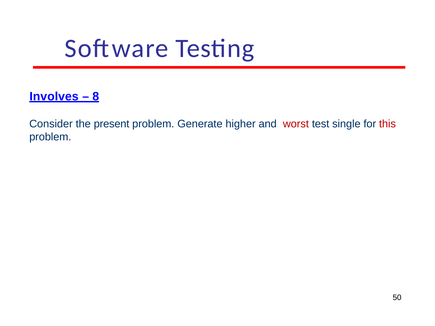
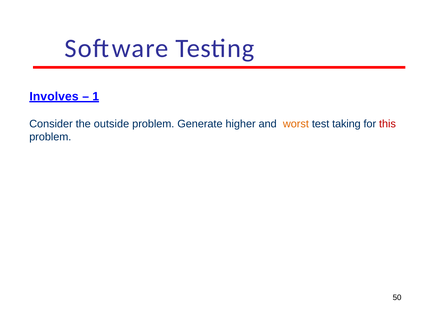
8: 8 -> 1 (96, 97)
present: present -> outside (111, 124)
worst colour: red -> orange (296, 124)
single: single -> taking (346, 124)
